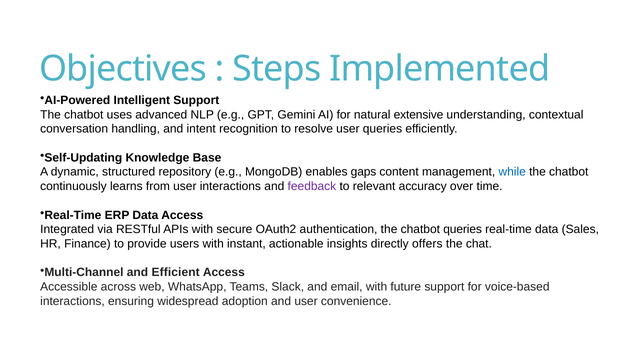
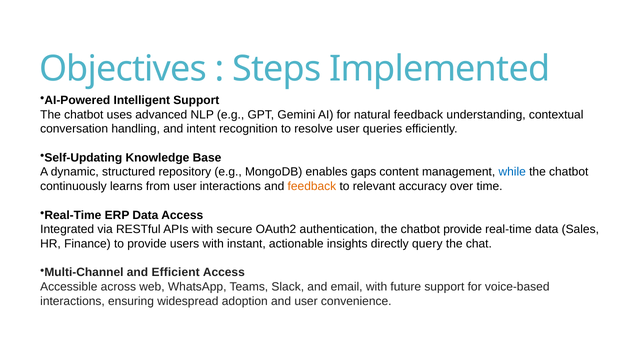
natural extensive: extensive -> feedback (418, 115)
feedback colour: purple -> orange (312, 187)
chatbot queries: queries -> provide (463, 230)
offers: offers -> query (427, 244)
